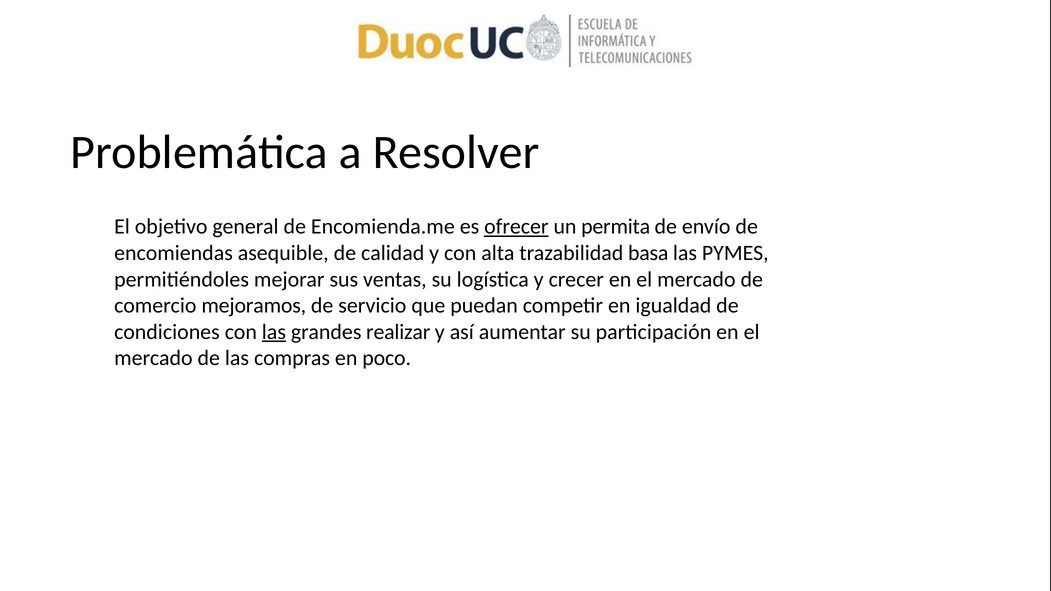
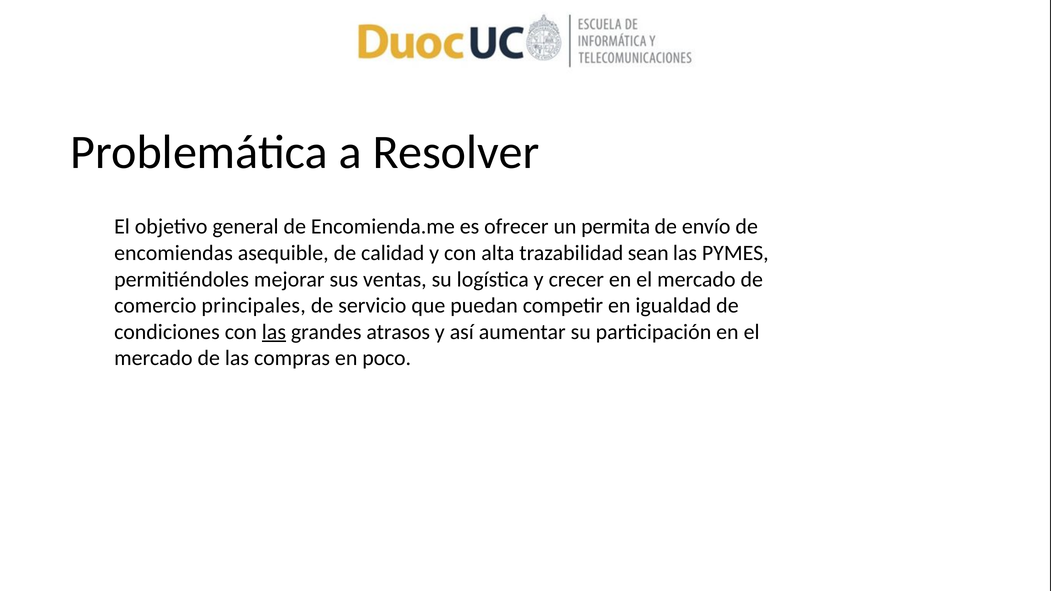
ofrecer underline: present -> none (516, 227)
basa: basa -> sean (648, 253)
mejoramos: mejoramos -> principales (254, 306)
realizar: realizar -> atrasos (398, 332)
